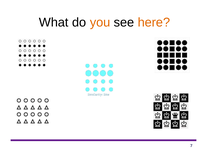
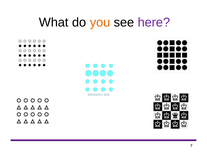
here colour: orange -> purple (154, 22)
